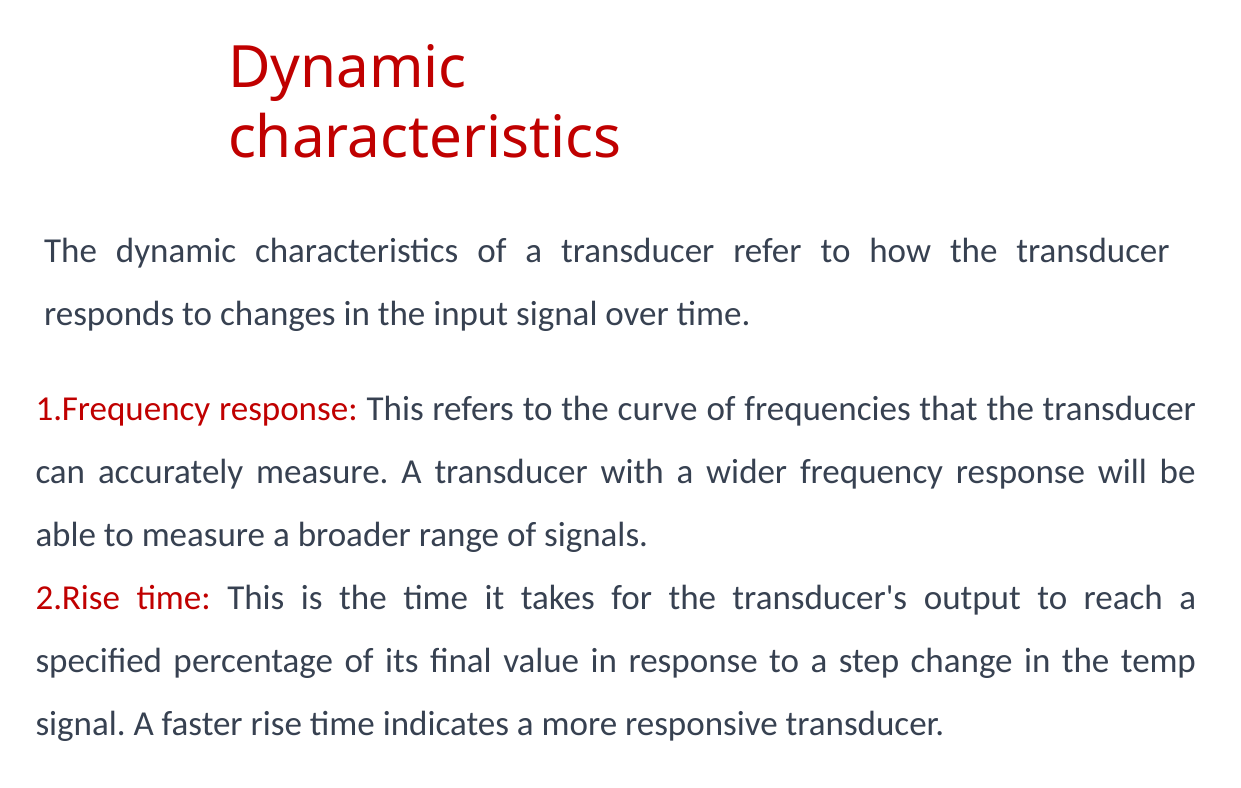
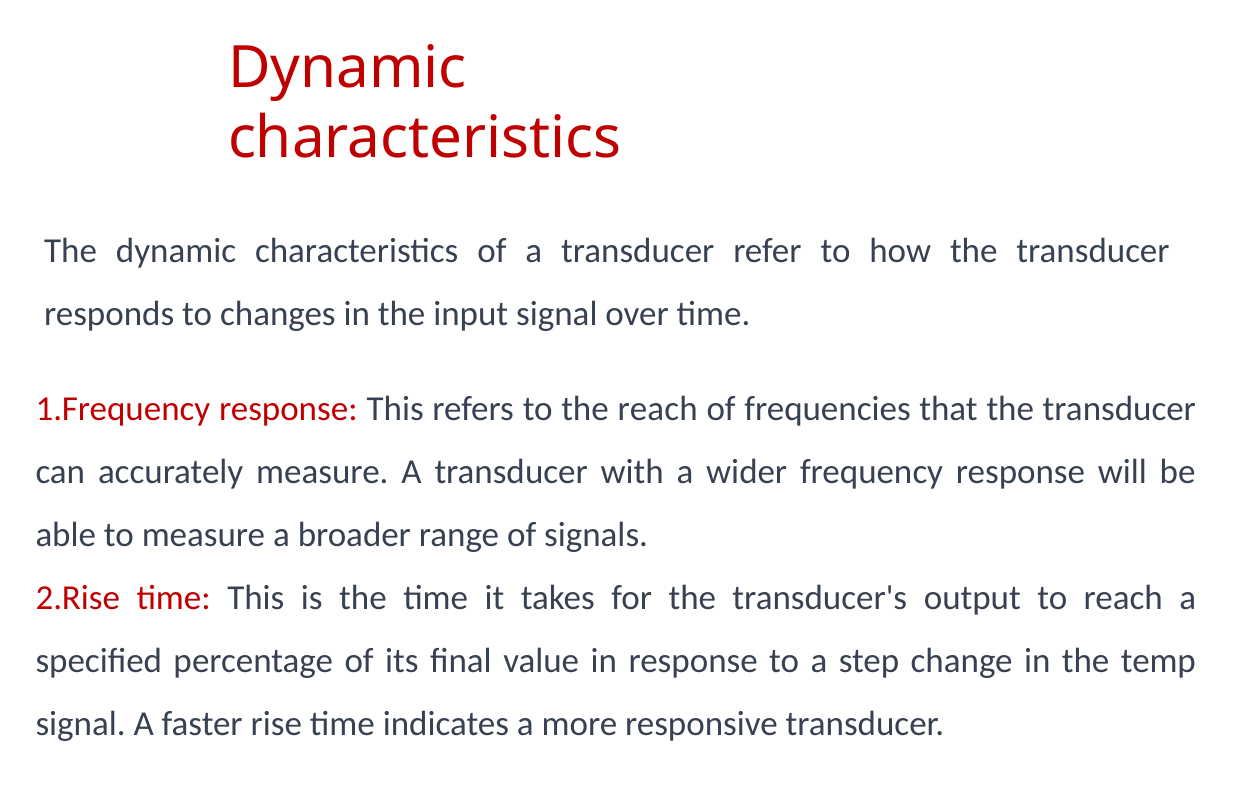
the curve: curve -> reach (658, 409)
